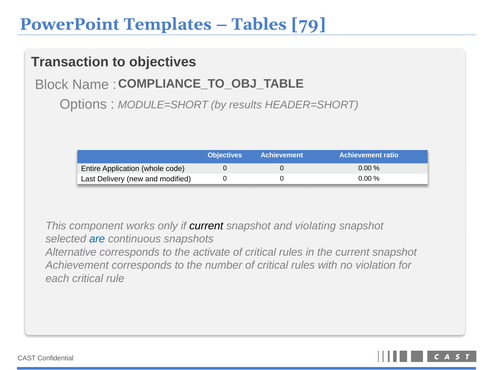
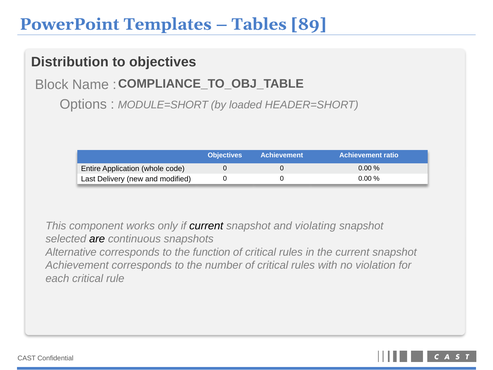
79: 79 -> 89 (309, 24)
Transaction: Transaction -> Distribution (70, 62)
results: results -> loaded (245, 105)
are colour: blue -> black (97, 239)
activate: activate -> function (212, 252)
